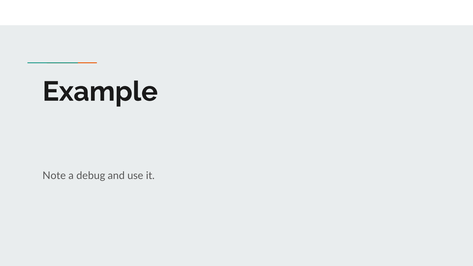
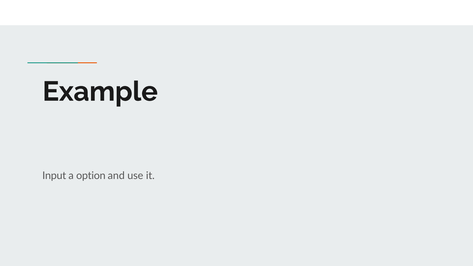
Note: Note -> Input (54, 176)
debug: debug -> option (91, 176)
